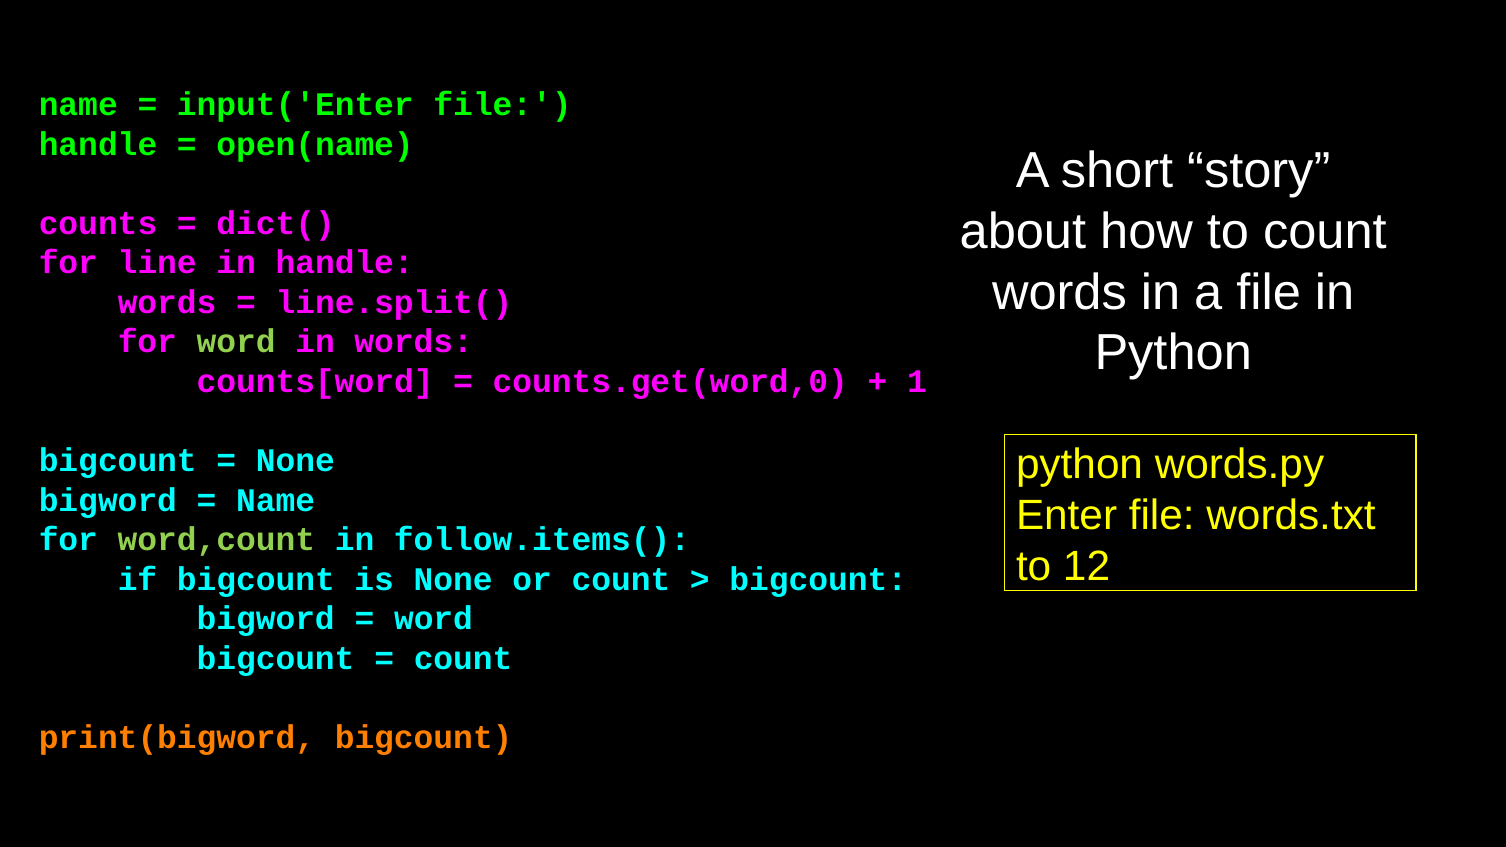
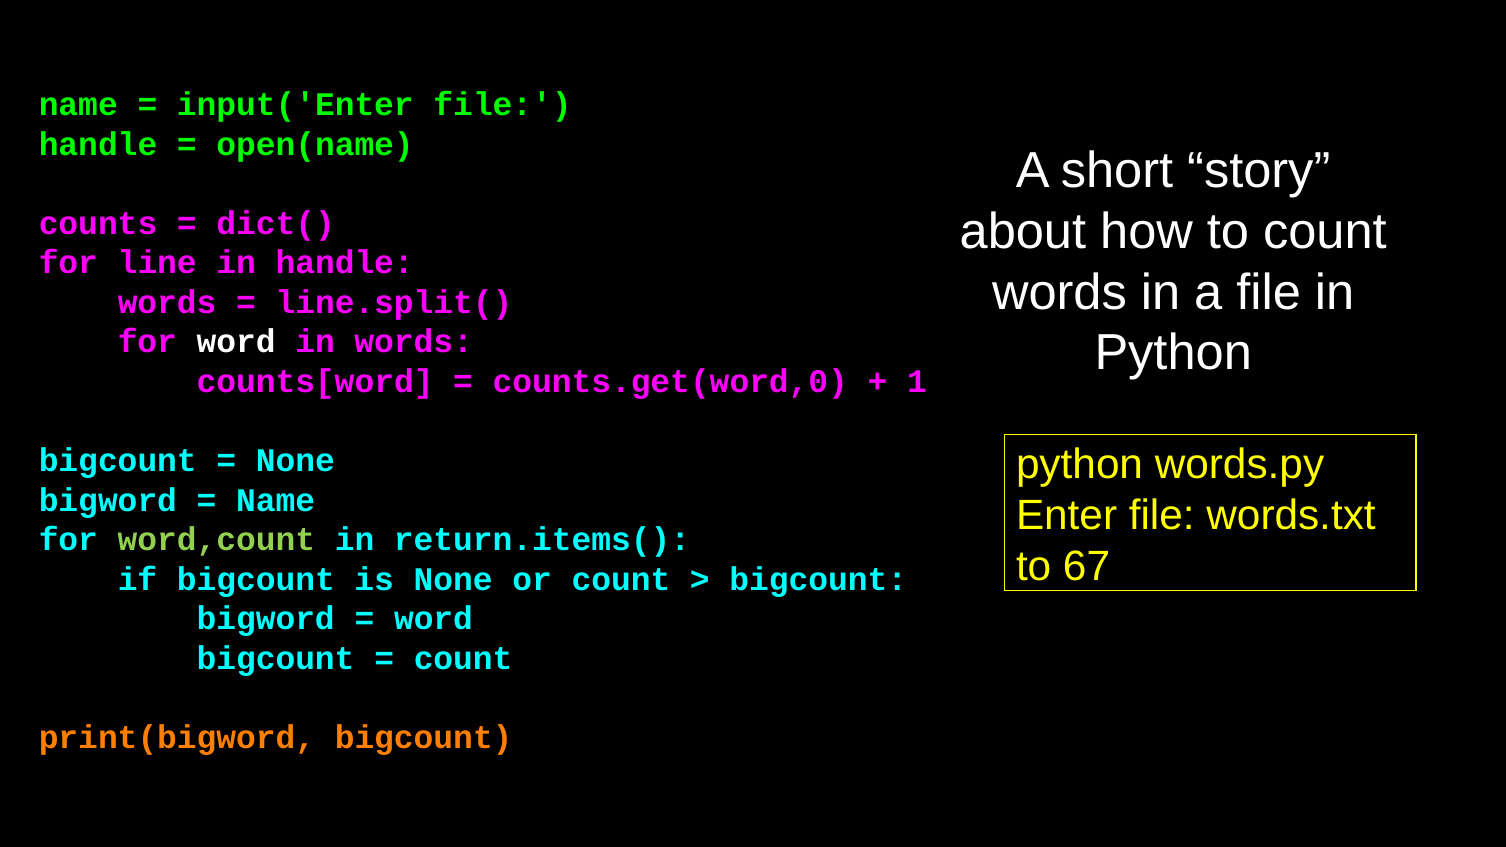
word colour: light green -> white (236, 342)
follow.items(: follow.items( -> return.items( (542, 540)
12: 12 -> 67 (1087, 567)
